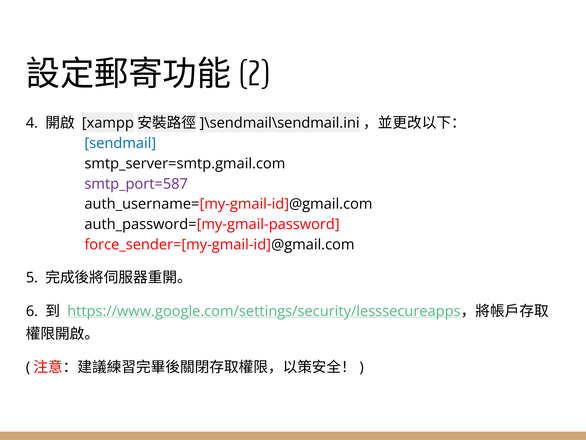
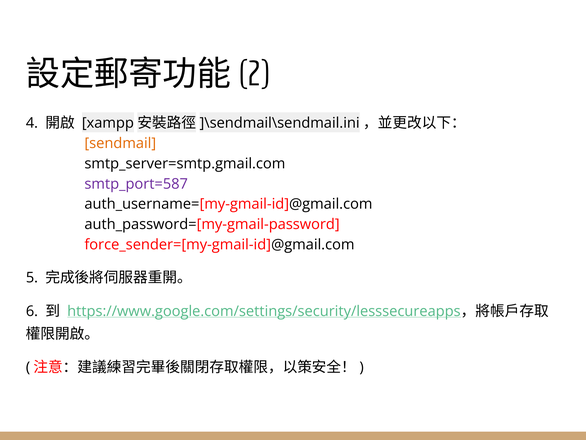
sendmail colour: blue -> orange (120, 143)
